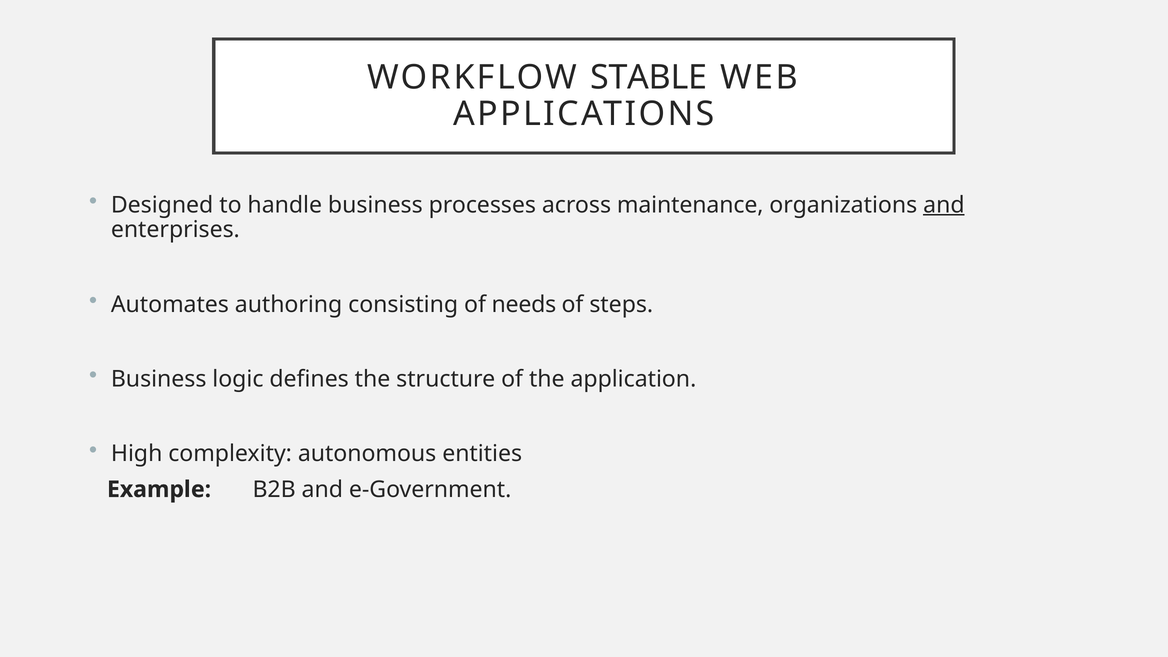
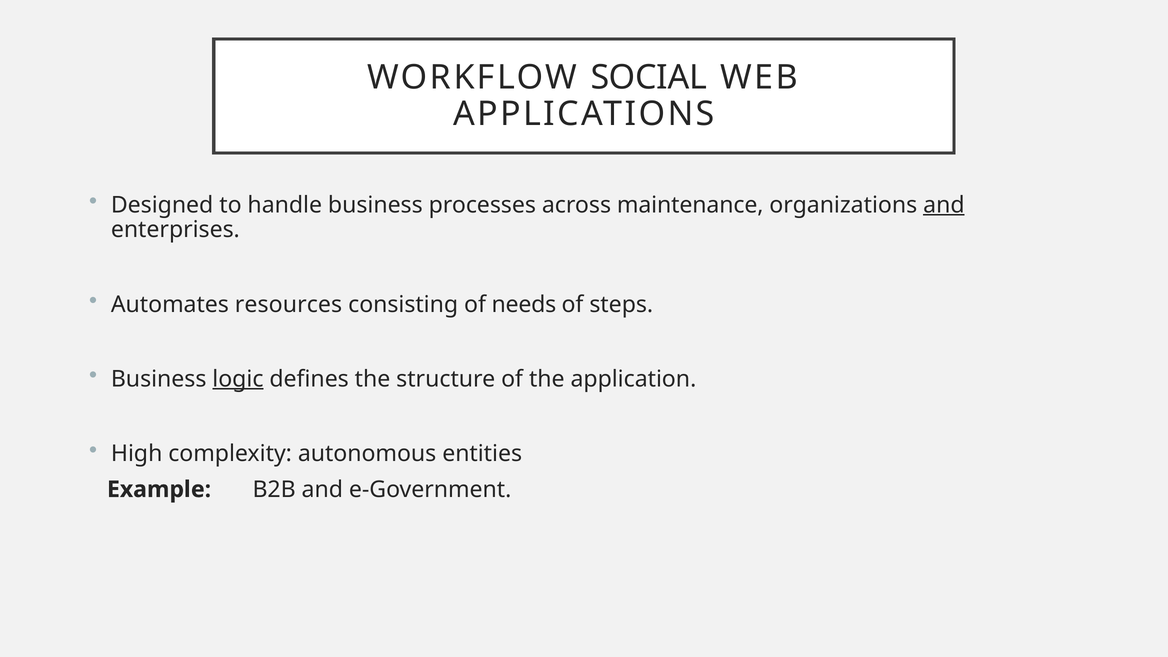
STABLE: STABLE -> SOCIAL (649, 77)
authoring: authoring -> resources (288, 304)
logic underline: none -> present (238, 379)
